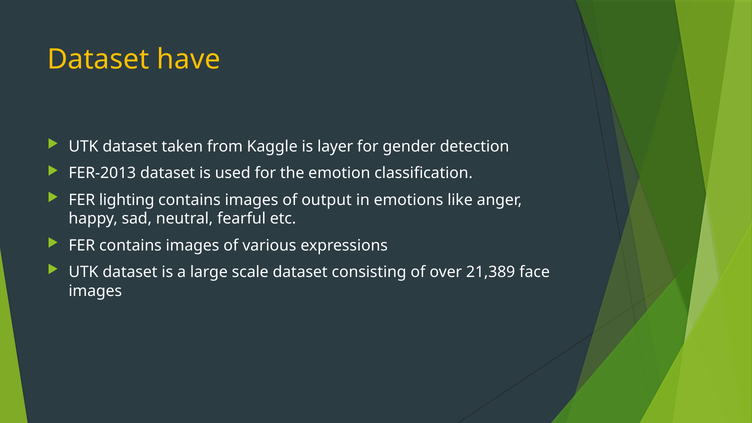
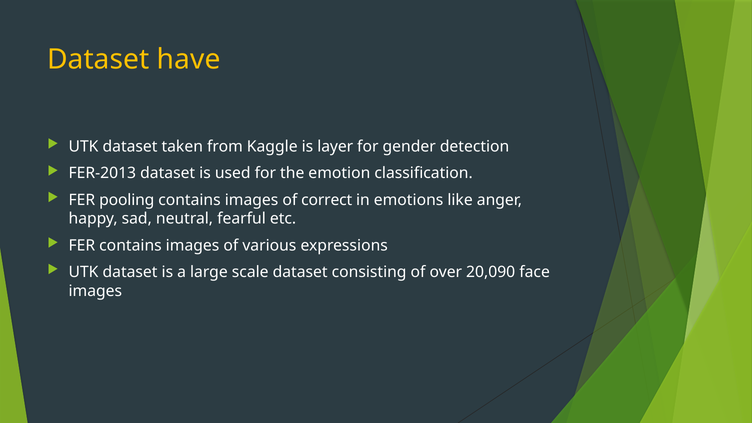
lighting: lighting -> pooling (127, 200)
output: output -> correct (327, 200)
21,389: 21,389 -> 20,090 (491, 272)
